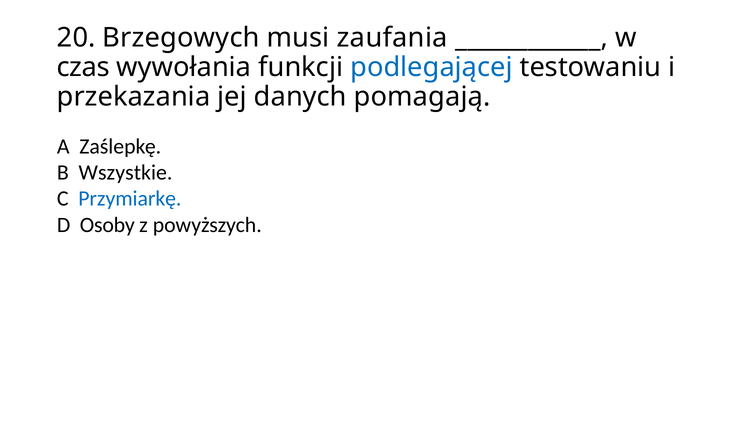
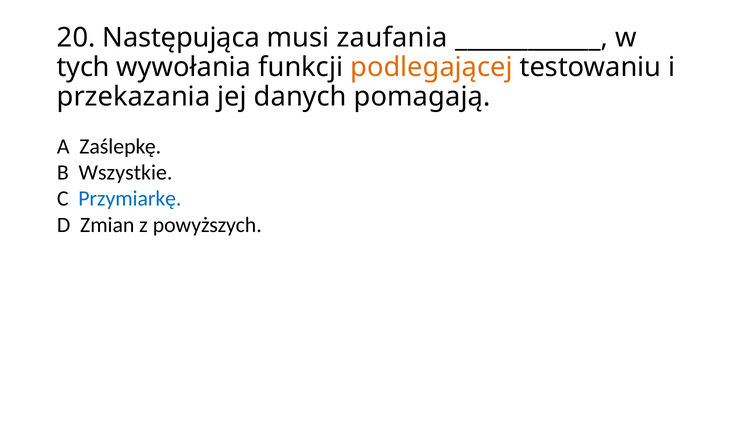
Brzegowych: Brzegowych -> Następująca (181, 38)
czas: czas -> tych (83, 67)
podlegającej colour: blue -> orange (431, 67)
Osoby: Osoby -> Zmian (107, 225)
